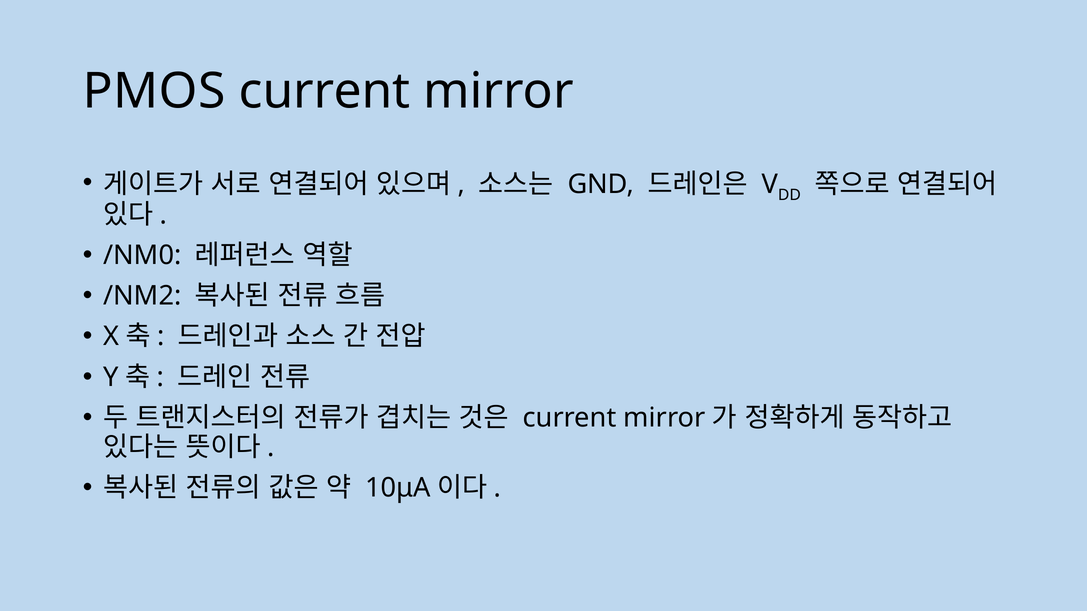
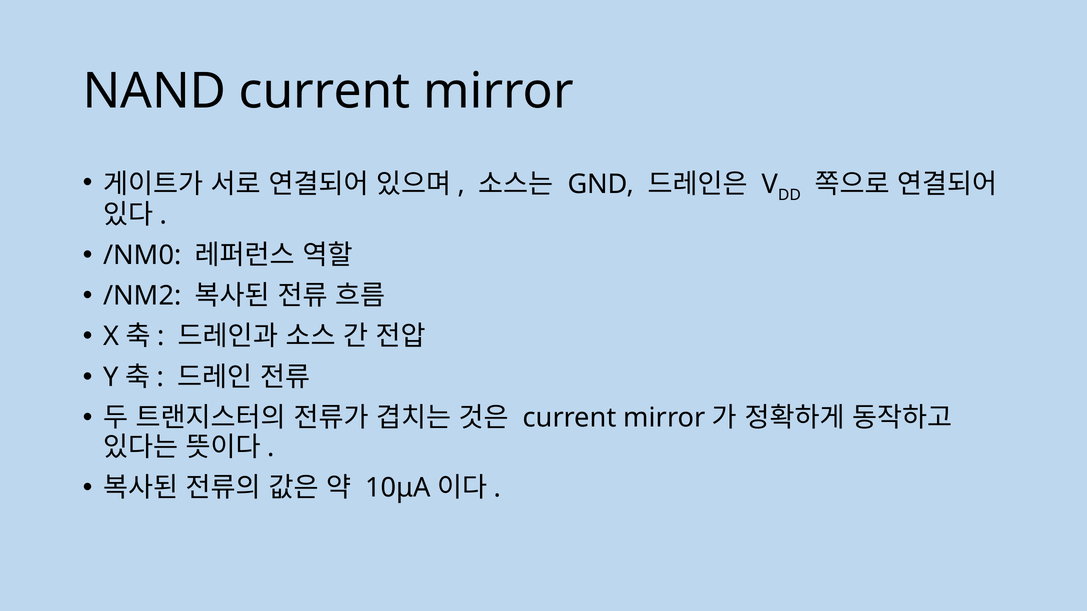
PMOS: PMOS -> NAND (154, 91)
